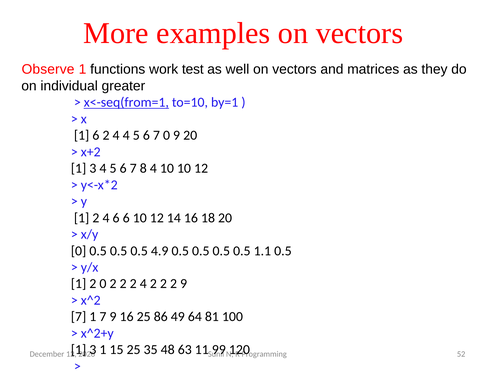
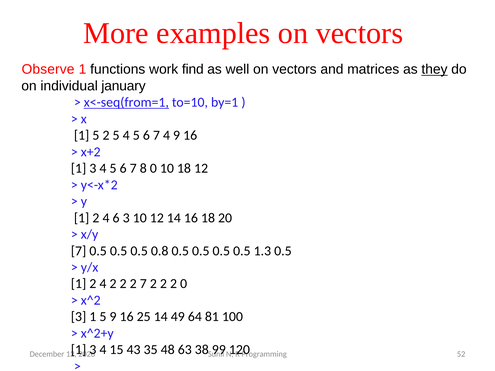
test: test -> find (193, 69)
they underline: none -> present (434, 69)
greater: greater -> january (123, 86)
6: 6 -> 5 (96, 135)
4: 4 -> 5 (116, 135)
7 0: 0 -> 4 (166, 135)
20: 20 -> 16 (190, 135)
8 4: 4 -> 0 (153, 168)
10 10: 10 -> 18 (184, 168)
6 6: 6 -> 3 (126, 218)
0: 0 -> 7 (79, 251)
4.9: 4.9 -> 0.8 (160, 251)
1.1: 1.1 -> 1.3 (262, 251)
0: 0 -> 4 (103, 284)
2 2 4: 4 -> 7 (143, 284)
2 9: 9 -> 0 (184, 284)
7: 7 -> 3 (79, 317)
7: 7 -> 5 (103, 317)
25 86: 86 -> 14 (161, 317)
1: 1 -> 4 (103, 350)
15 25: 25 -> 43 (134, 350)
11: 11 -> 38 (202, 350)
